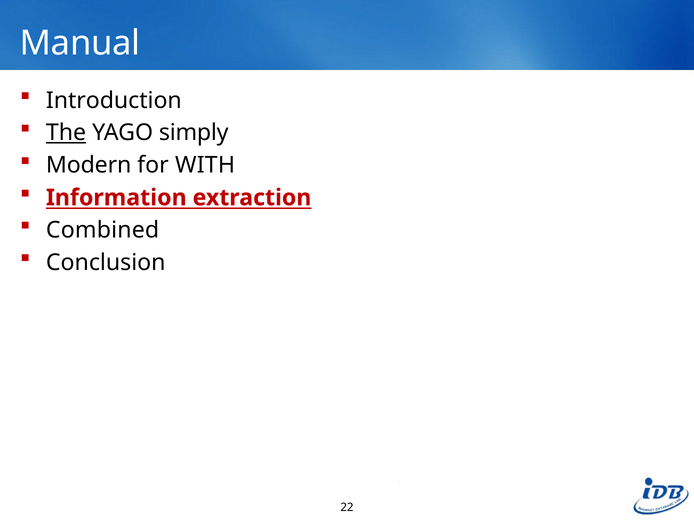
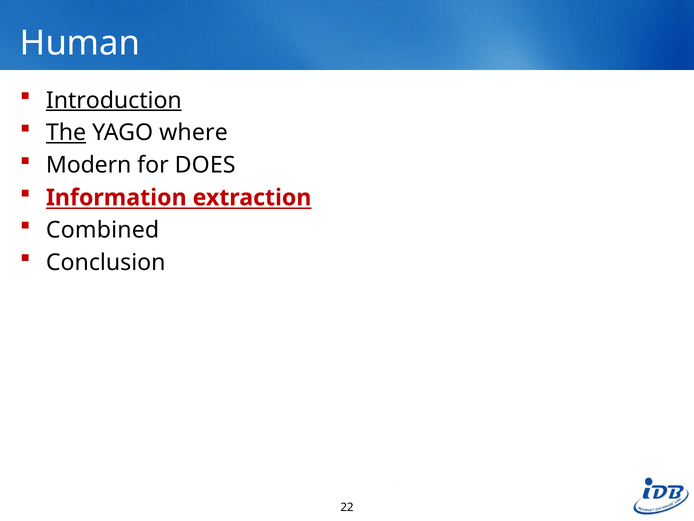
Manual: Manual -> Human (80, 43)
Introduction underline: none -> present (114, 100)
simply: simply -> where (193, 133)
WITH: WITH -> DOES (205, 165)
